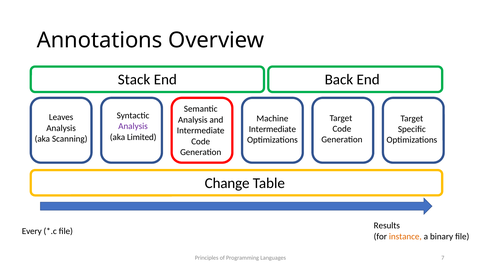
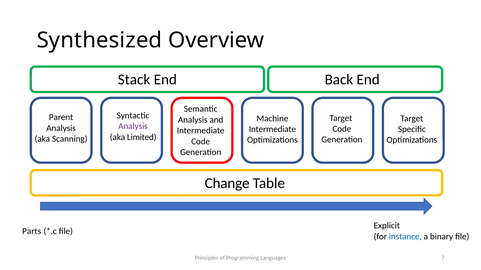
Annotations: Annotations -> Synthesized (99, 40)
Leaves: Leaves -> Parent (61, 117)
Results: Results -> Explicit (387, 226)
Every: Every -> Parts (32, 232)
instance colour: orange -> blue (405, 237)
